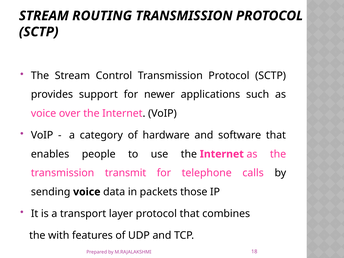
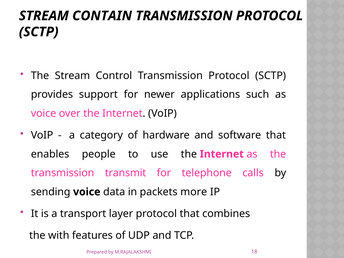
ROUTING: ROUTING -> CONTAIN (102, 16)
those: those -> more (194, 192)
